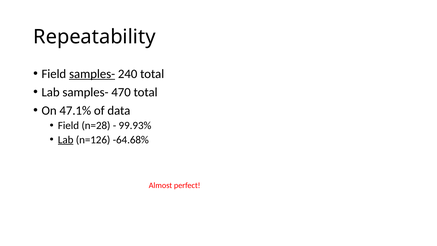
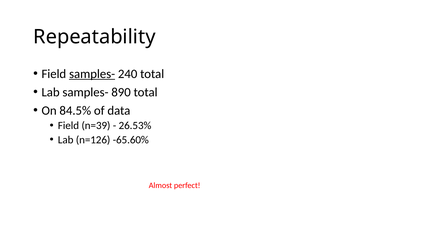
470: 470 -> 890 (121, 92)
47.1%: 47.1% -> 84.5% (75, 111)
n=28: n=28 -> n=39 (96, 126)
99.93%: 99.93% -> 26.53% (135, 126)
Lab underline: present -> none (66, 140)
-64.68%: -64.68% -> -65.60% (131, 140)
